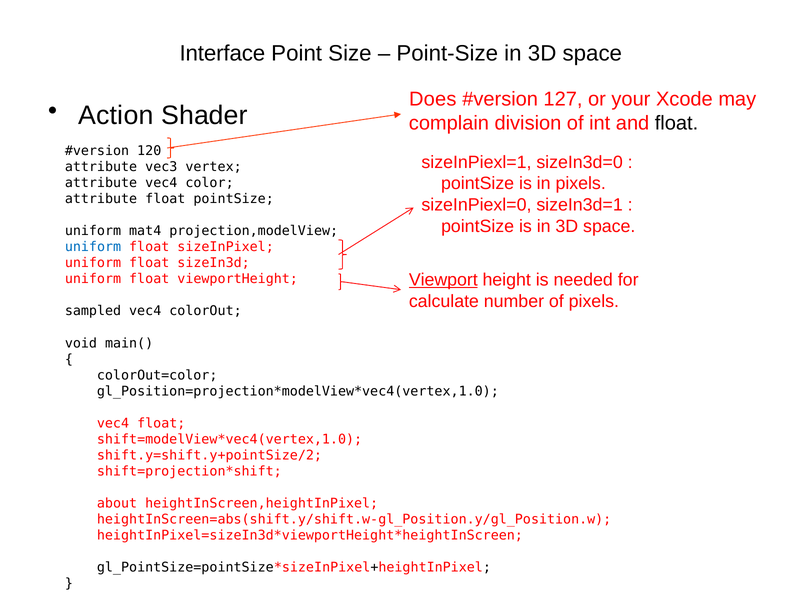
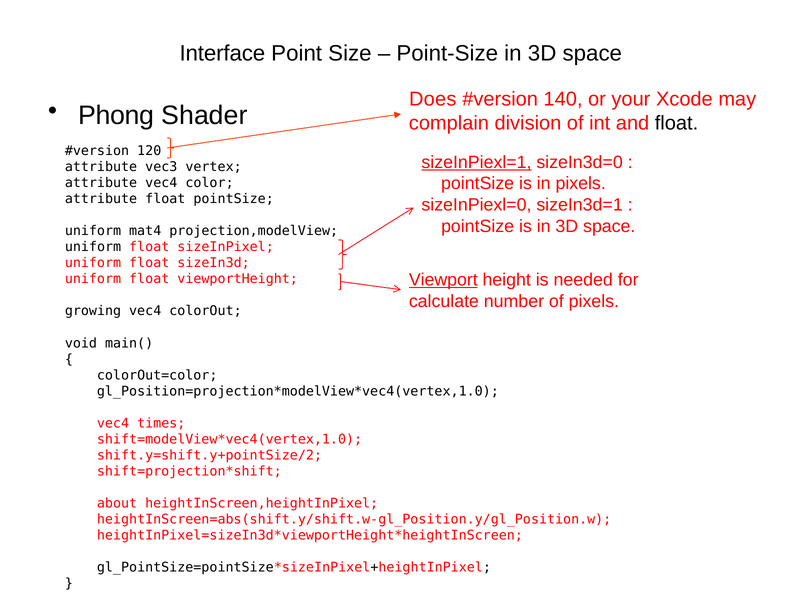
127: 127 -> 140 (563, 99)
Action: Action -> Phong (116, 115)
sizeInPiexl=1 underline: none -> present (476, 162)
uniform colour: blue -> black (93, 247)
sampled: sampled -> growing (93, 311)
vec4 float: float -> times (161, 424)
